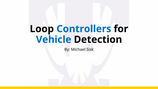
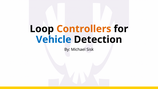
Controllers colour: blue -> orange (84, 29)
